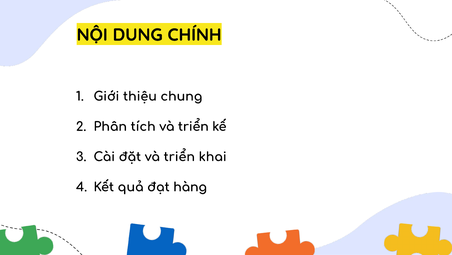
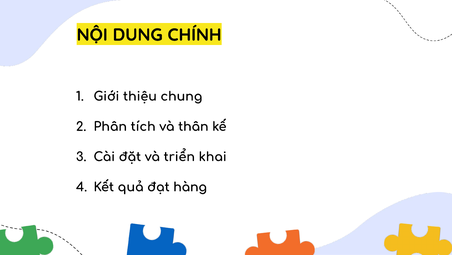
tích và triển: triển -> thân (193, 126)
